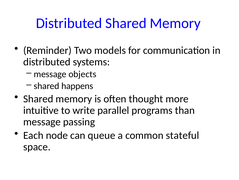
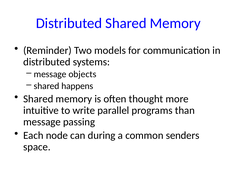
queue: queue -> during (102, 135)
stateful: stateful -> senders (183, 135)
